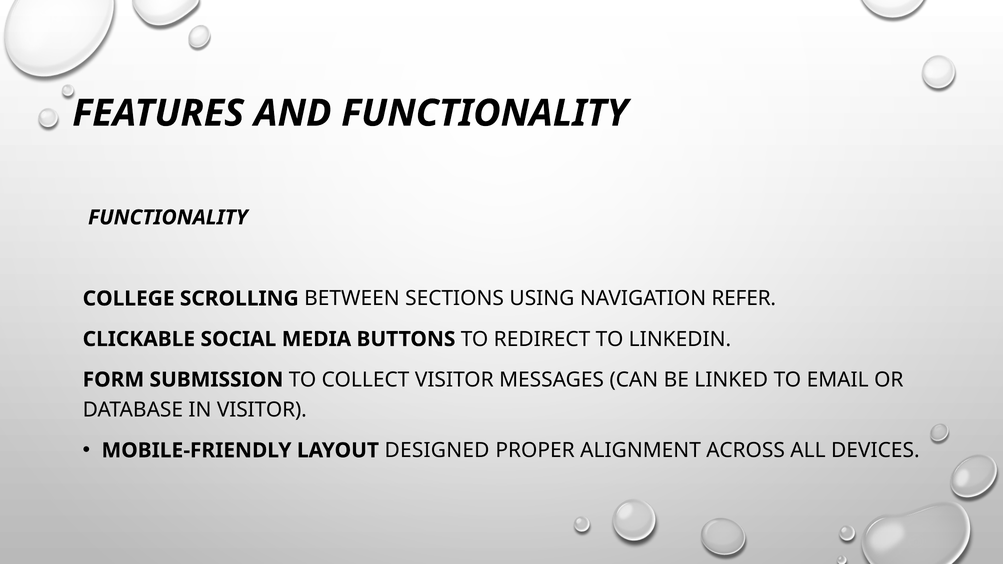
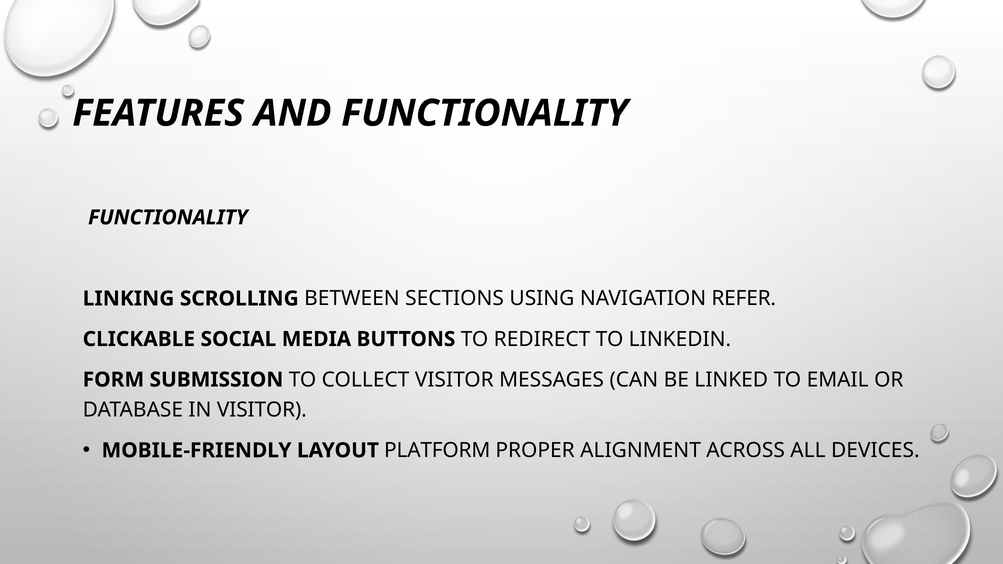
COLLEGE: COLLEGE -> LINKING (129, 299)
DESIGNED: DESIGNED -> PLATFORM (437, 451)
